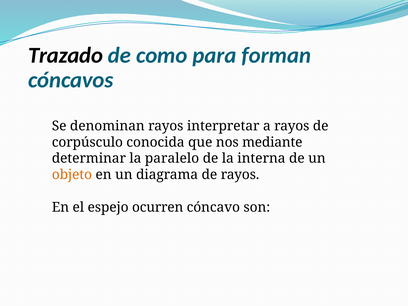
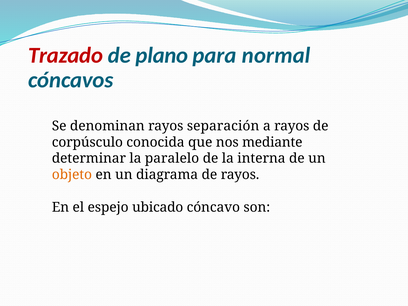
Trazado colour: black -> red (66, 55)
como: como -> plano (162, 55)
forman: forman -> normal (276, 55)
interpretar: interpretar -> separación (223, 126)
ocurren: ocurren -> ubicado (158, 207)
